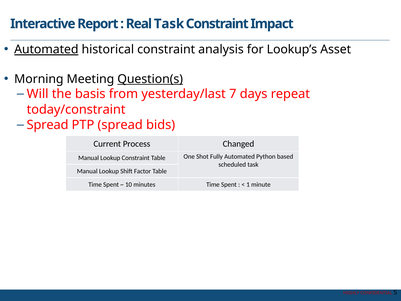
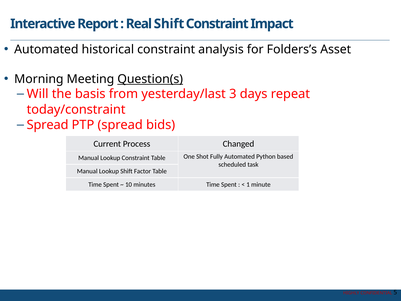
Real Task: Task -> Shift (169, 24)
Automated underline: present -> none (46, 50)
Lookup’s: Lookup’s -> Folders’s (292, 50)
7: 7 -> 3 (233, 94)
